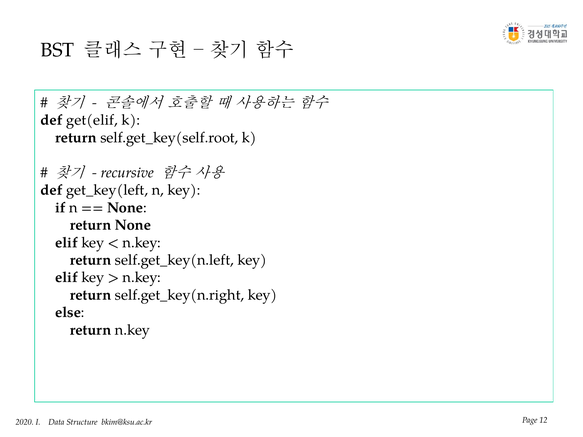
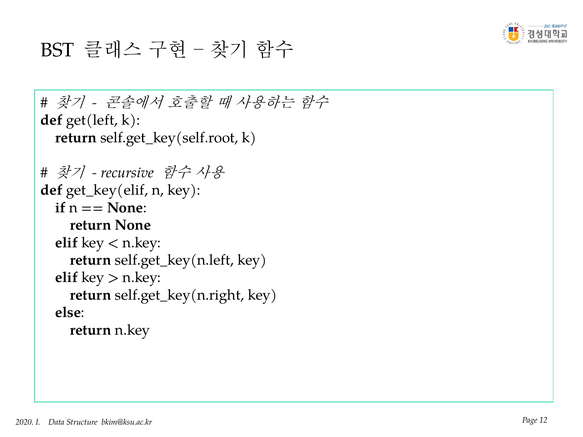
get(elif: get(elif -> get(left (92, 120)
get_key(left: get_key(left -> get_key(elif (107, 190)
